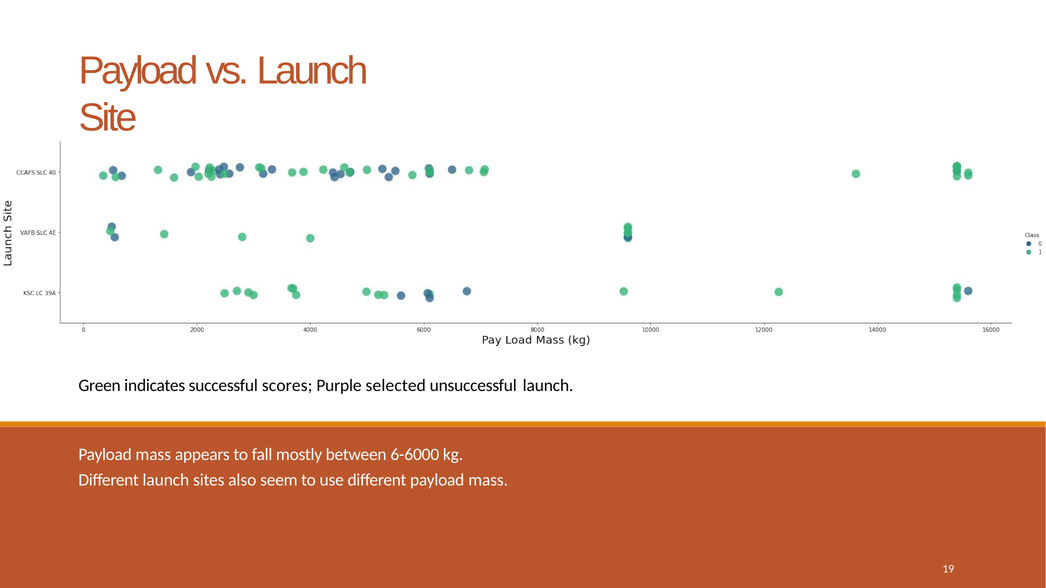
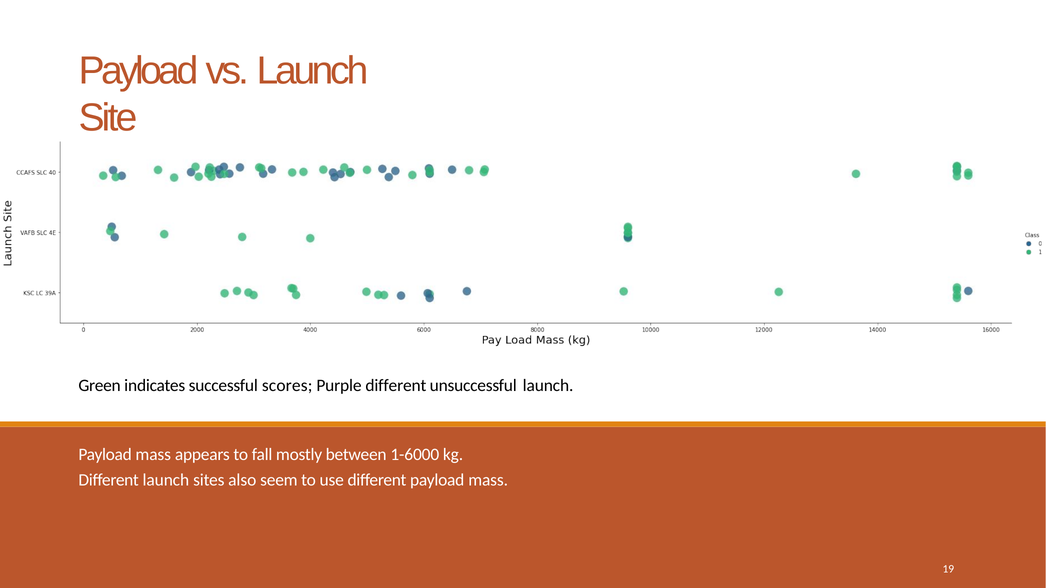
Purple selected: selected -> different (396, 386)
6-6000: 6-6000 -> 1-6000 (415, 455)
